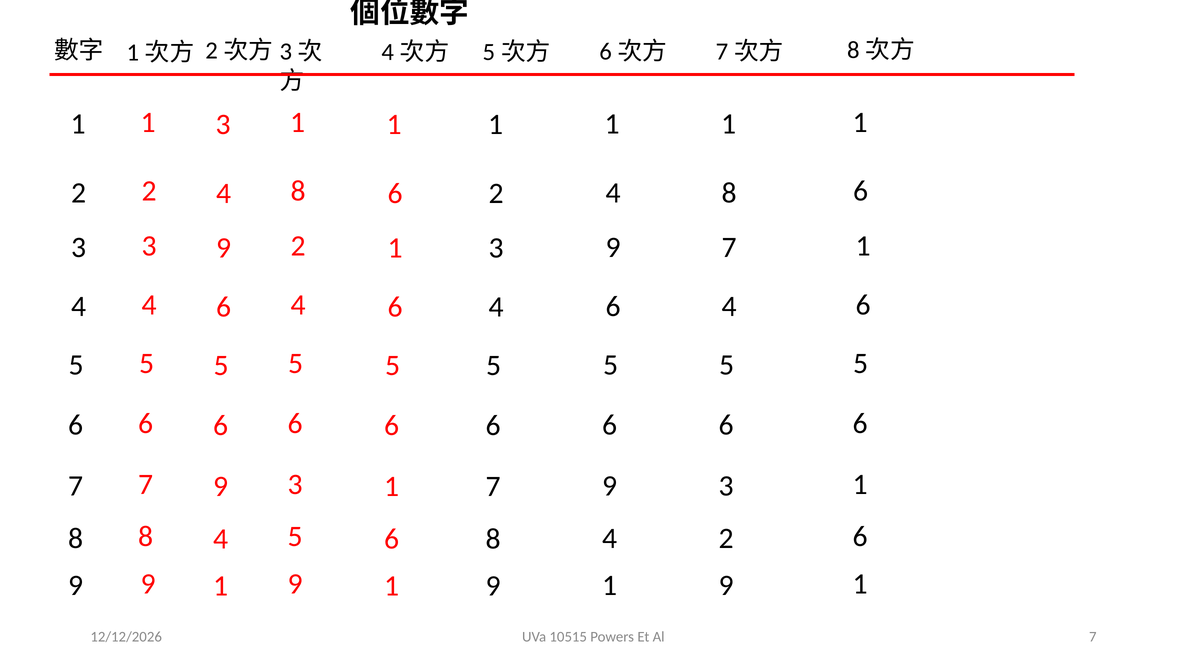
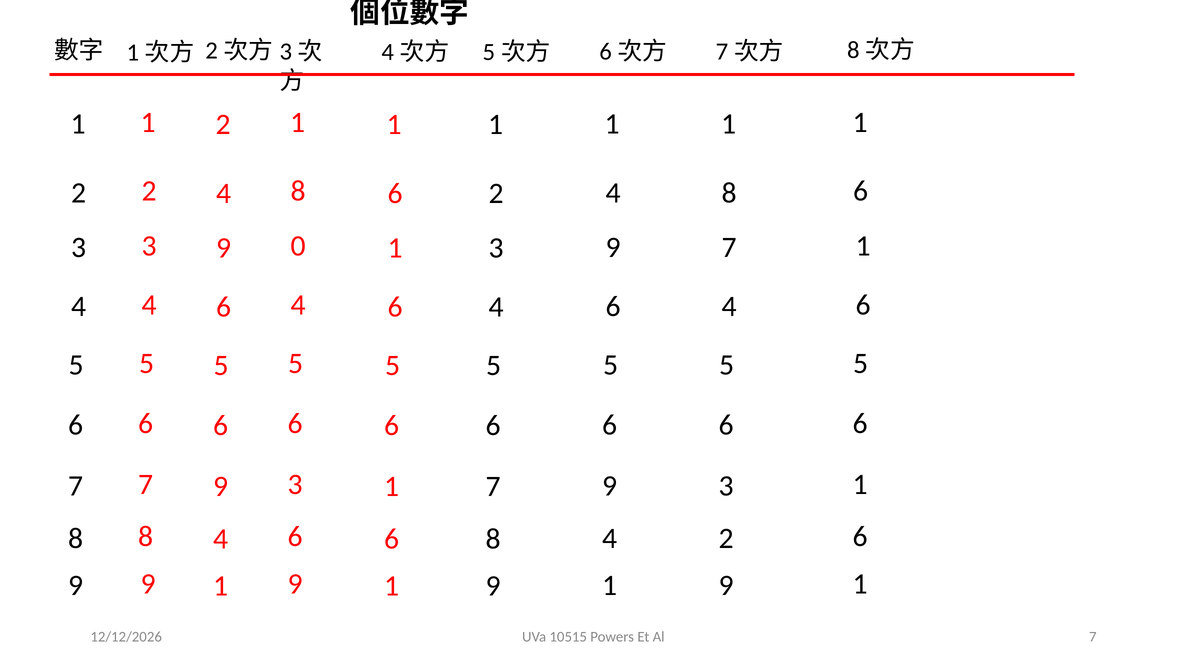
1 1 3: 3 -> 2 (223, 125)
9 2: 2 -> 0 (298, 246)
8 4 5: 5 -> 6 (295, 537)
